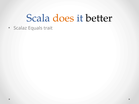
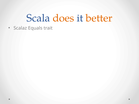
better colour: black -> orange (99, 18)
